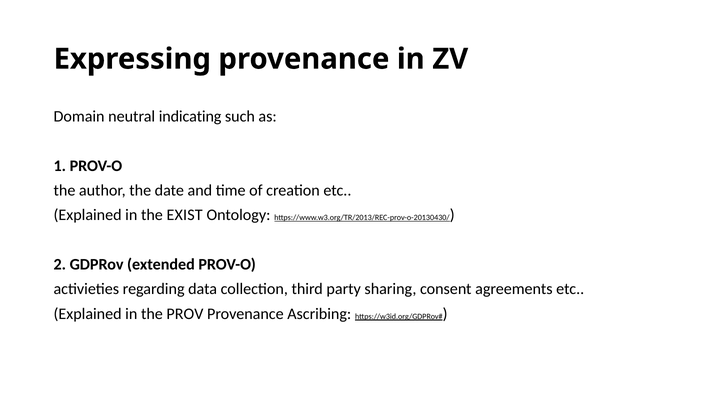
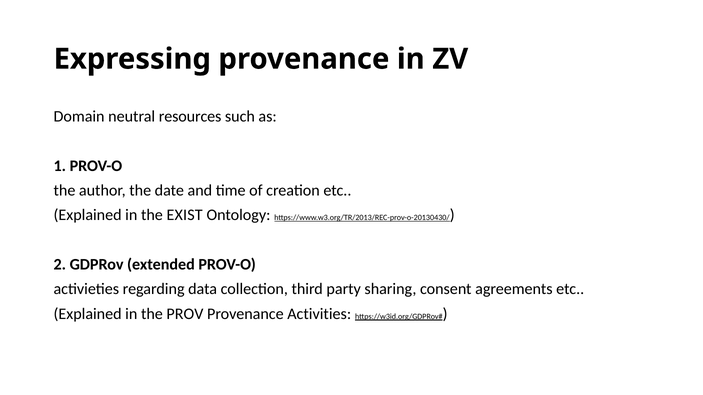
indicating: indicating -> resources (190, 116)
Ascribing: Ascribing -> Activities (319, 314)
